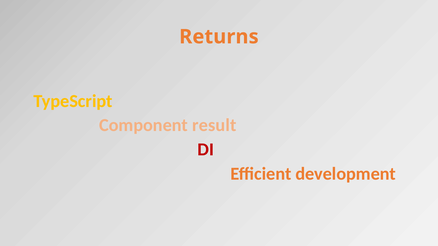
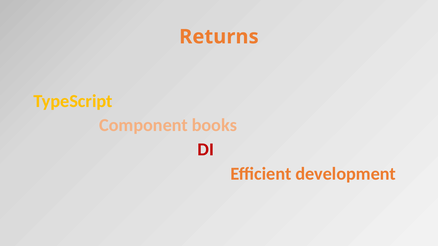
result: result -> books (214, 125)
